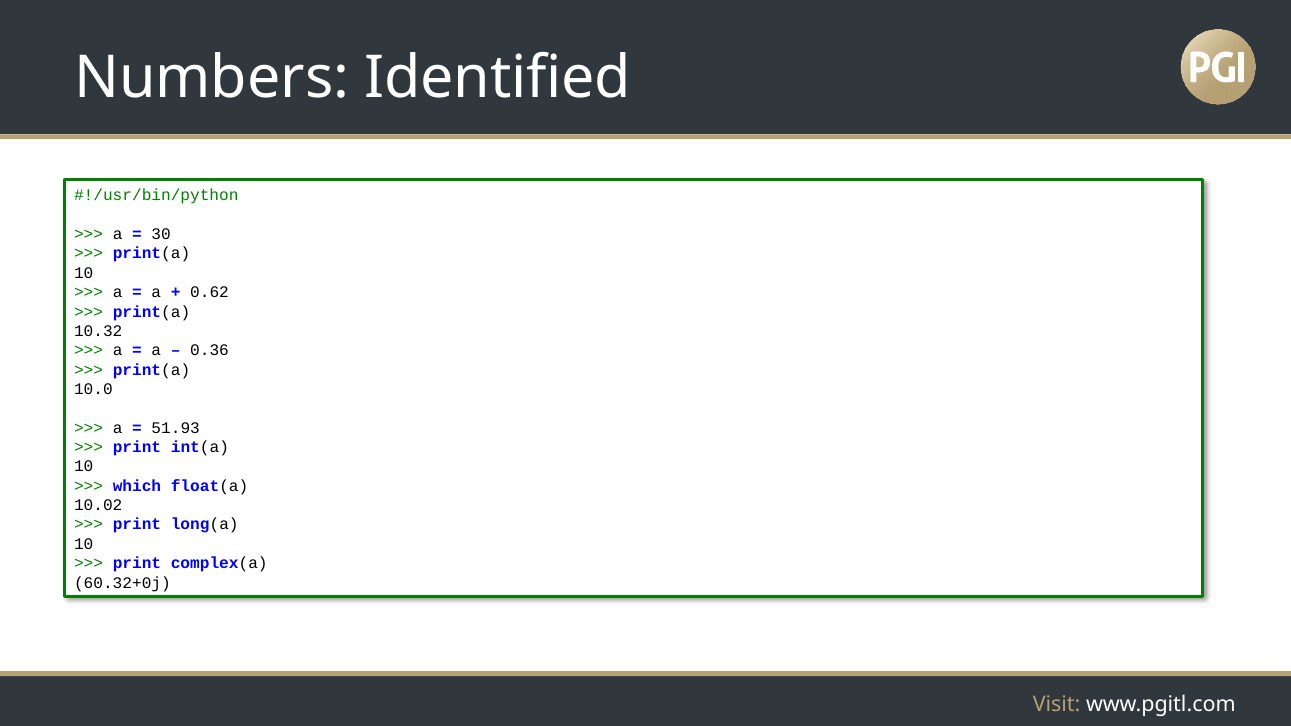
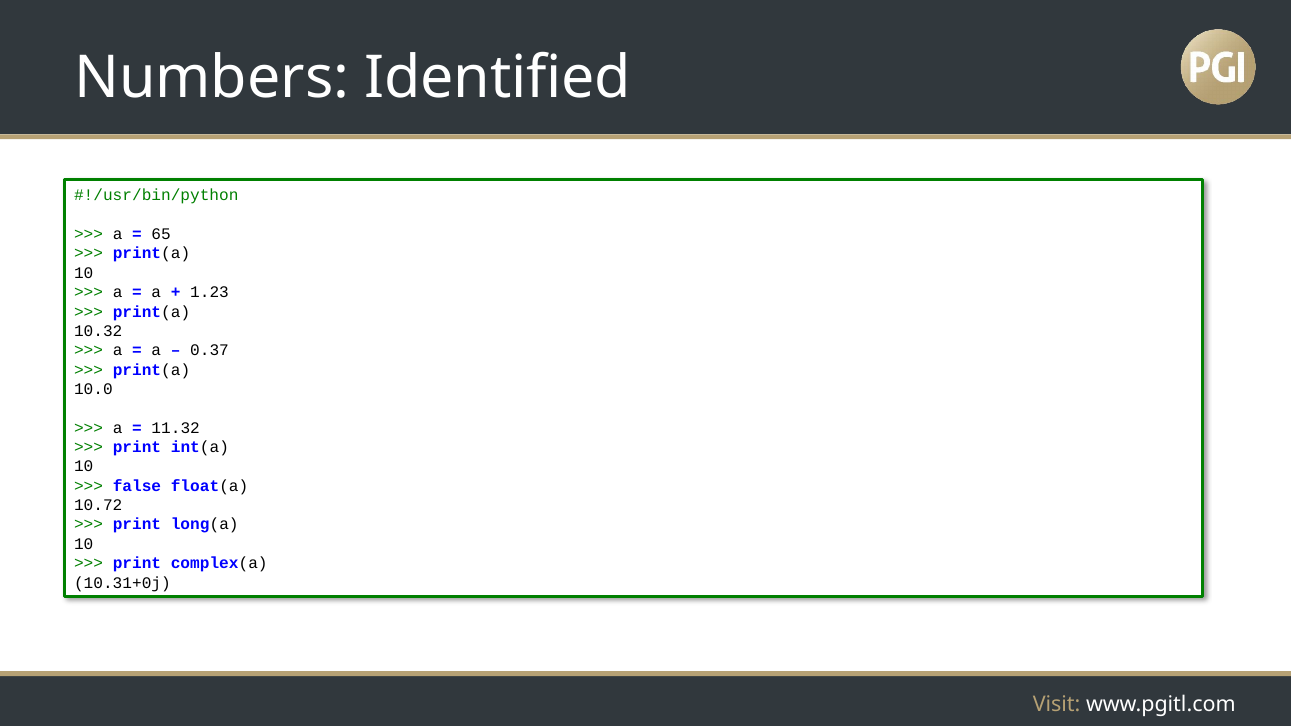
30: 30 -> 65 (161, 234)
0.62: 0.62 -> 1.23 (210, 292)
0.36: 0.36 -> 0.37 (210, 351)
51.93: 51.93 -> 11.32 (176, 428)
which: which -> false (137, 486)
10.02: 10.02 -> 10.72 (98, 505)
60.32+0j: 60.32+0j -> 10.31+0j (122, 583)
